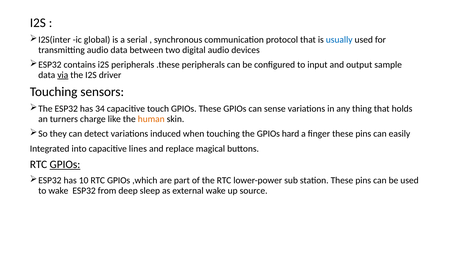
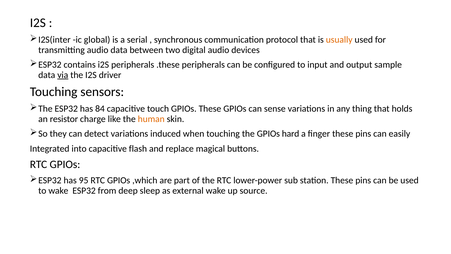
usually colour: blue -> orange (339, 40)
34: 34 -> 84 (100, 109)
turners: turners -> resistor (64, 119)
lines: lines -> flash (138, 149)
GPIOs underline: present -> none (65, 164)
10: 10 -> 95 (84, 180)
